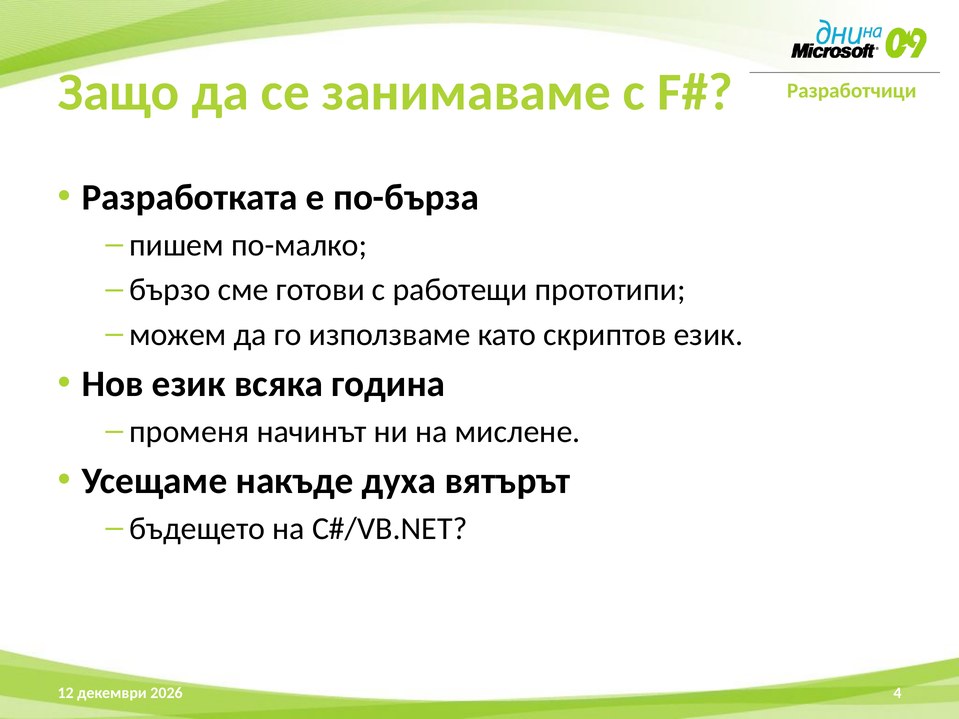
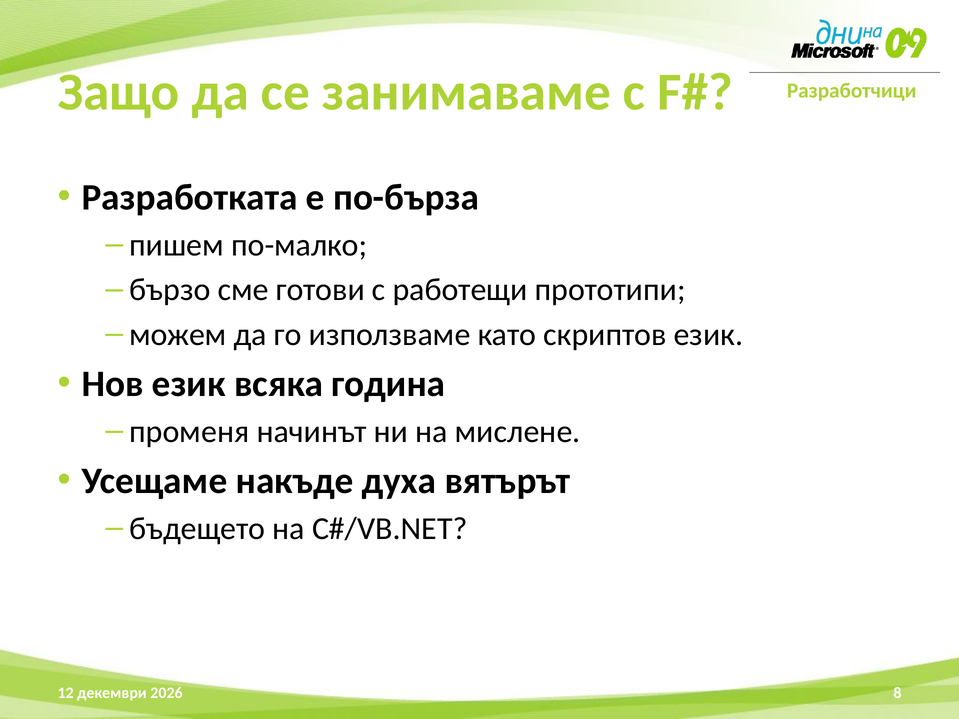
4: 4 -> 8 (897, 693)
